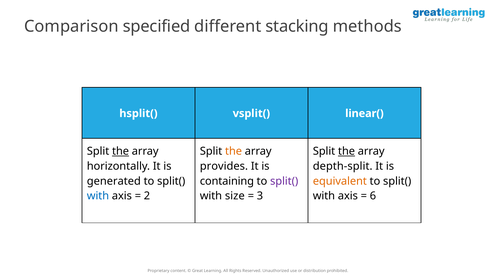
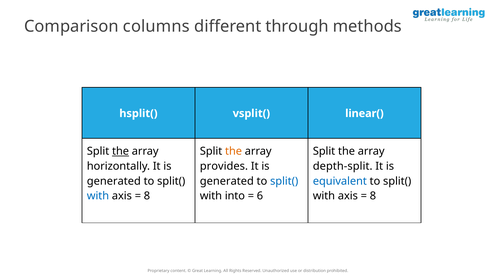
specified: specified -> columns (156, 27)
stacking: stacking -> through (297, 27)
the underline: present -> none (347, 152)
containing: containing -> generated (227, 181)
split( colour: purple -> blue (284, 181)
equivalent colour: orange -> blue (340, 181)
2: 2 -> 8 (147, 196)
size: size -> into (235, 196)
3: 3 -> 6 (260, 196)
6: 6 -> 8 (373, 196)
